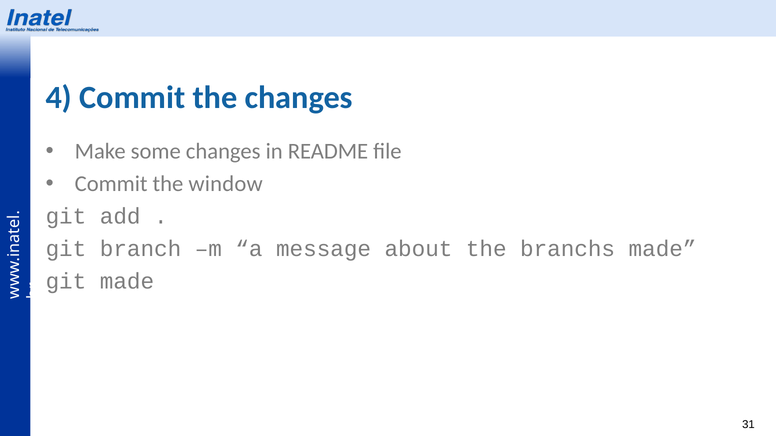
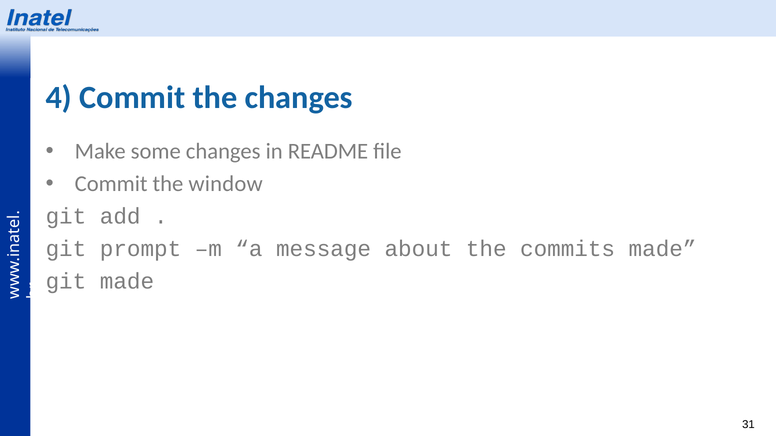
branch: branch -> prompt (141, 249)
branchs: branchs -> commits (568, 249)
